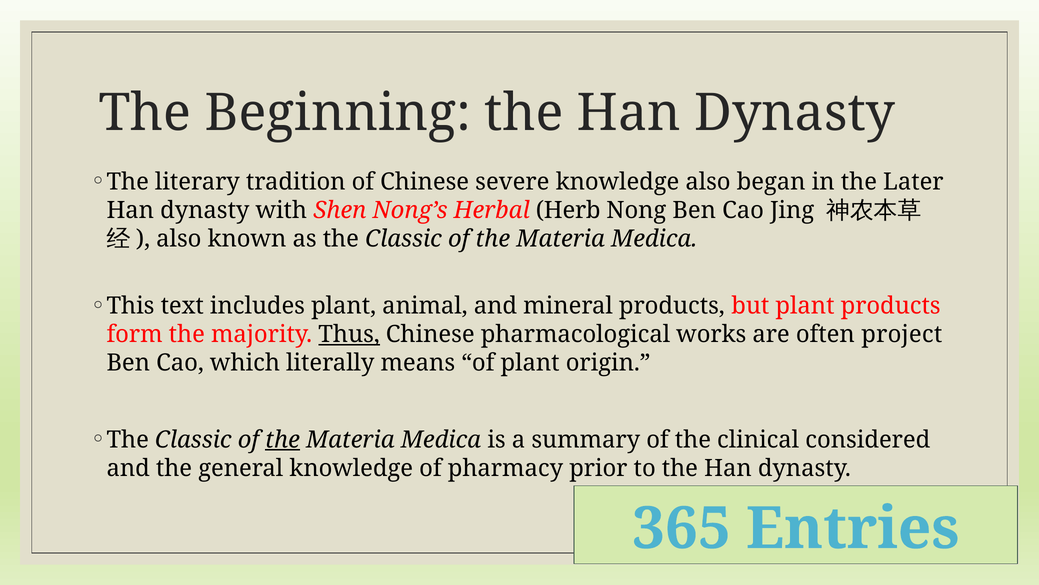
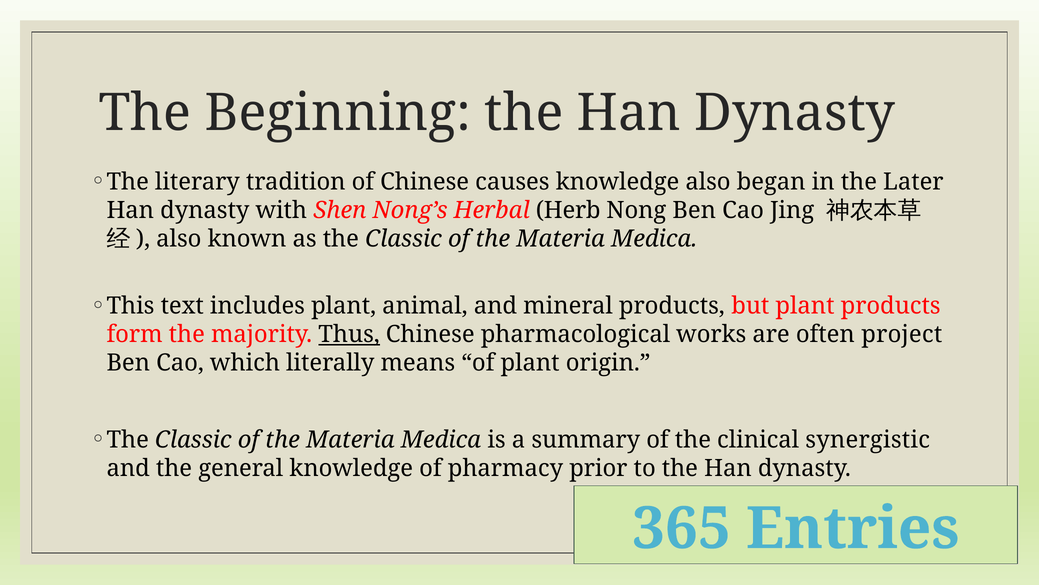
severe: severe -> causes (512, 182)
the underline: present -> none (283, 439)
considered: considered -> synergistic (868, 439)
